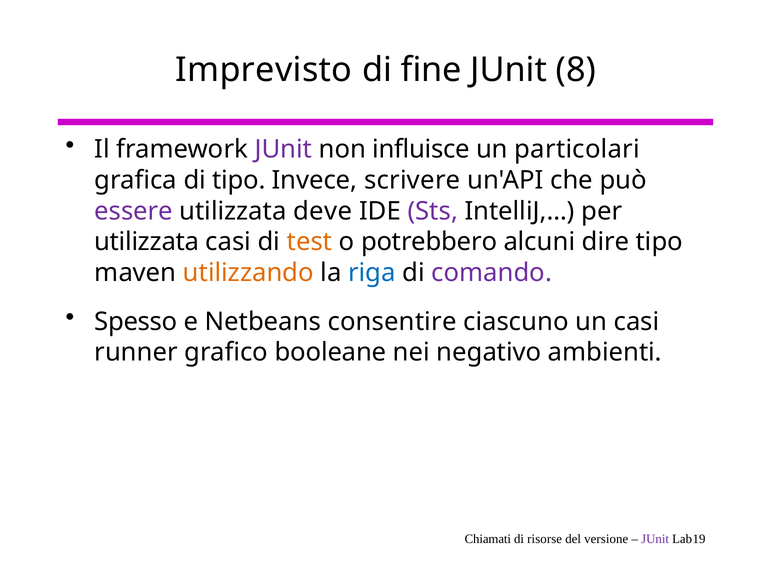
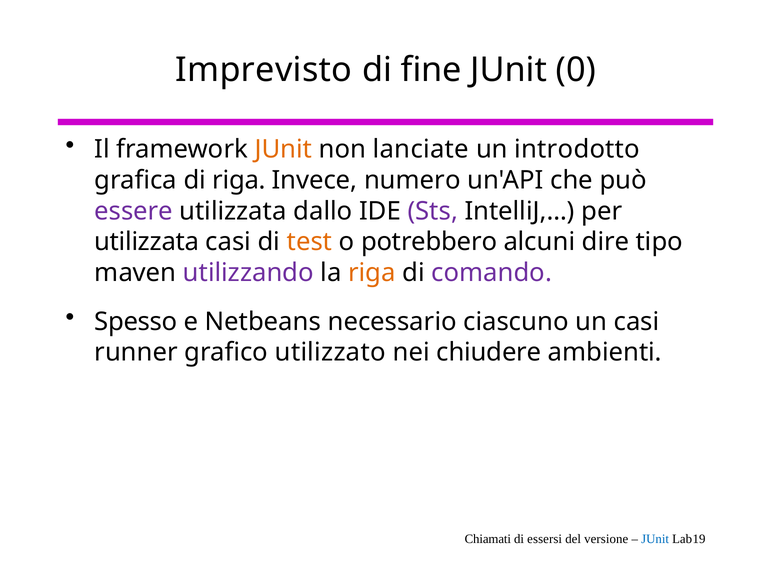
8: 8 -> 0 (576, 70)
JUnit colour: purple -> orange (283, 150)
influisce: influisce -> lanciate (421, 150)
particolari: particolari -> introdotto (577, 150)
di tipo: tipo -> riga (239, 180)
scrivere: scrivere -> numero (412, 180)
deve: deve -> dallo (323, 211)
utilizzando colour: orange -> purple (248, 273)
riga colour: blue -> orange (372, 273)
consentire: consentire -> necessario (392, 322)
booleane: booleane -> utilizzato (330, 353)
negativo: negativo -> chiudere (489, 353)
risorse: risorse -> essersi (545, 539)
JUnit colour: purple -> blue (655, 539)
